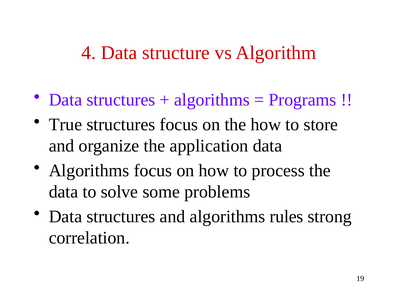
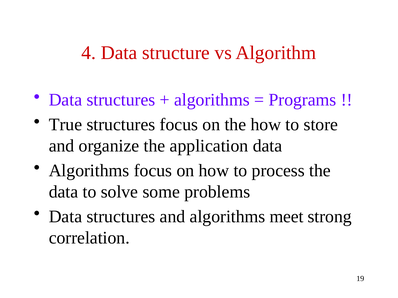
rules: rules -> meet (287, 217)
